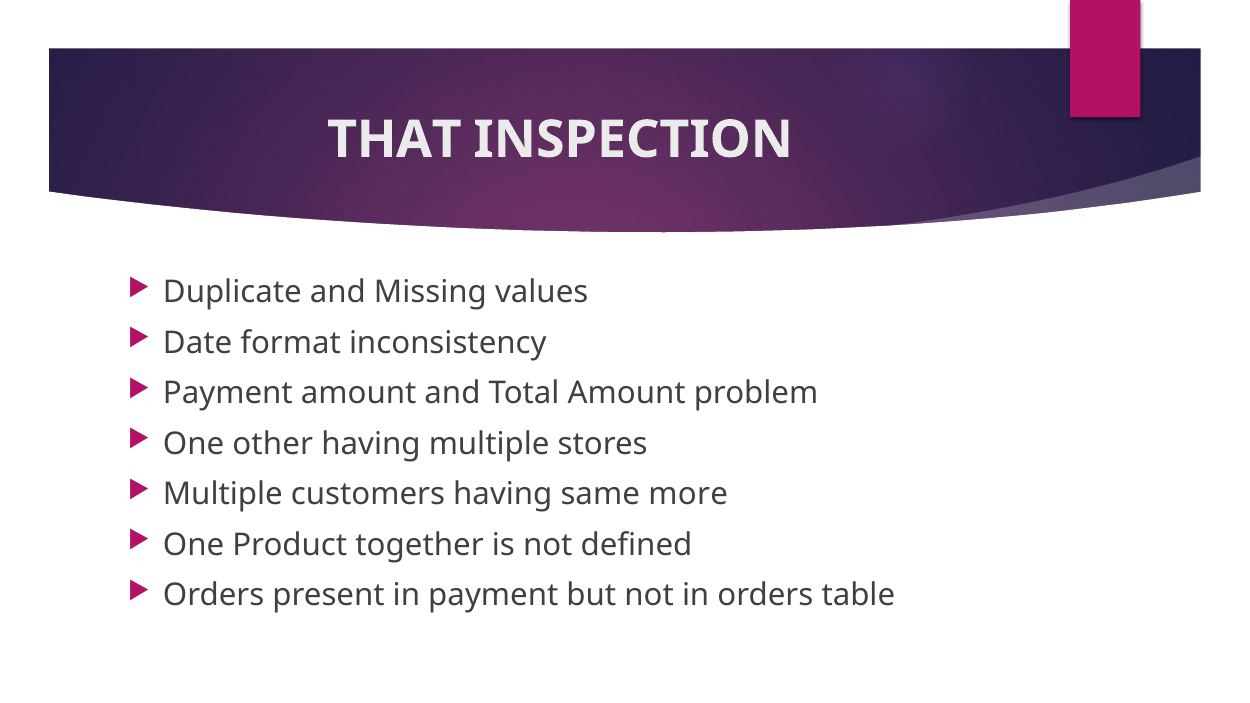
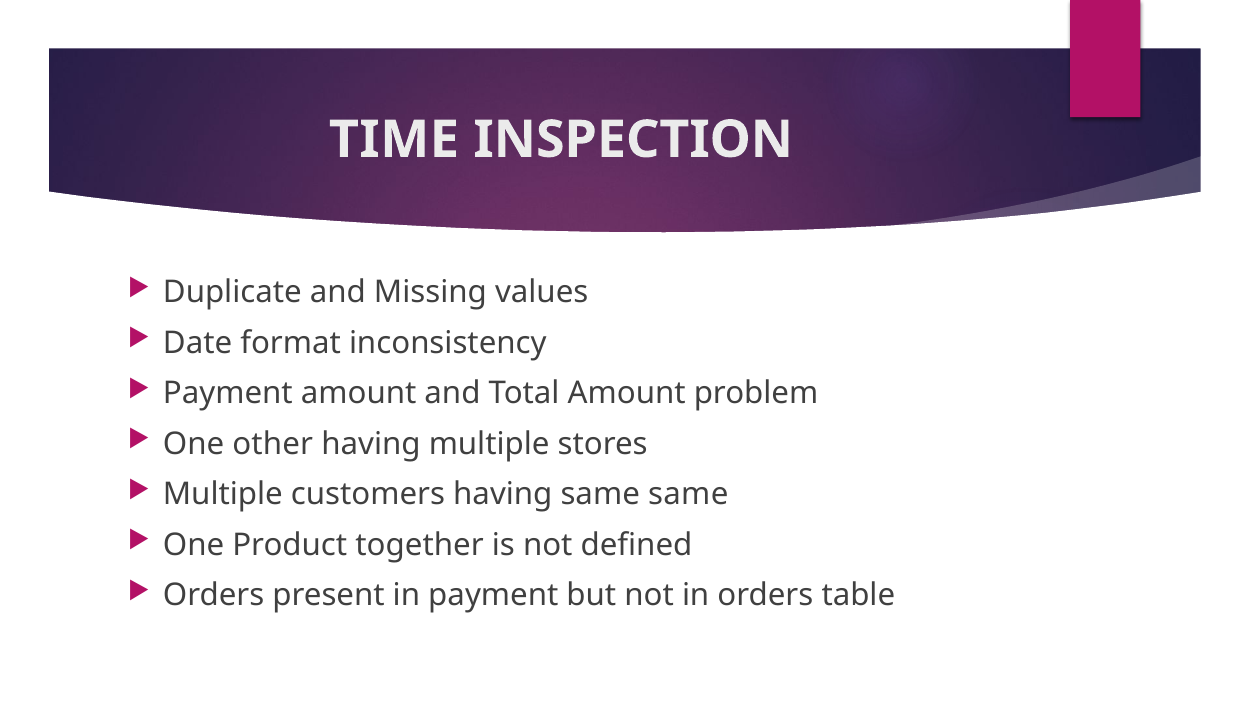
THAT: THAT -> TIME (394, 140)
same more: more -> same (688, 495)
